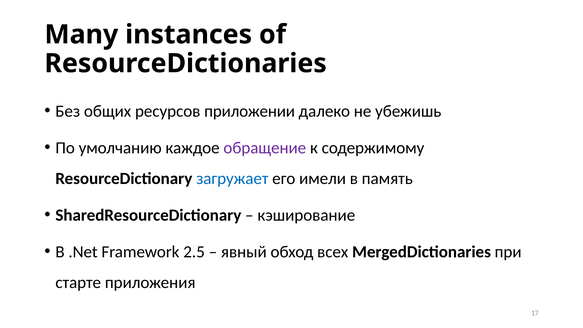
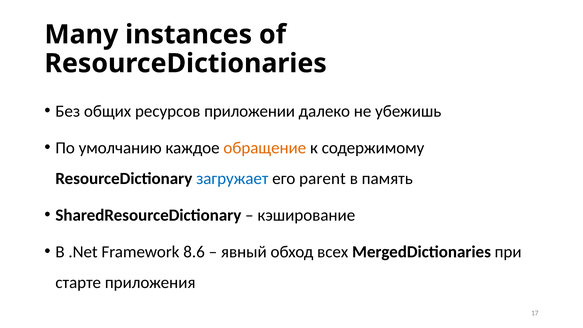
обращение colour: purple -> orange (265, 148)
имели: имели -> parent (322, 178)
2.5: 2.5 -> 8.6 (194, 252)
